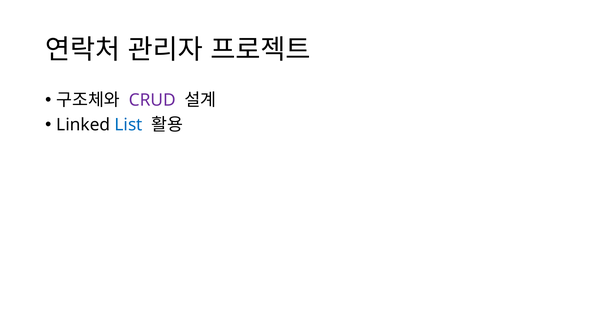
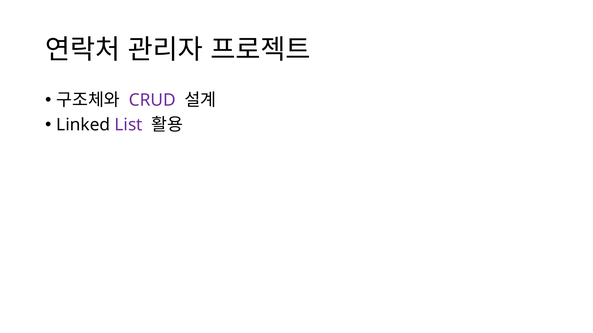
List colour: blue -> purple (129, 125)
